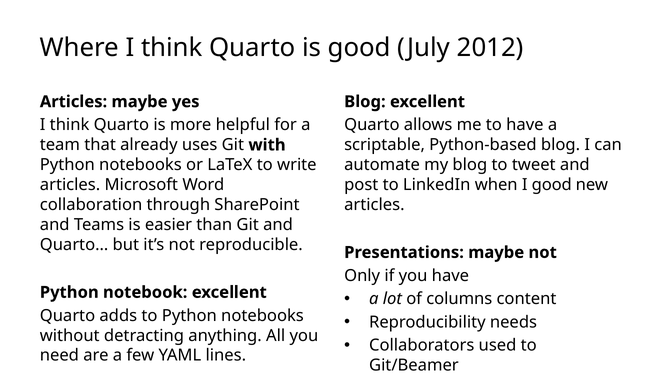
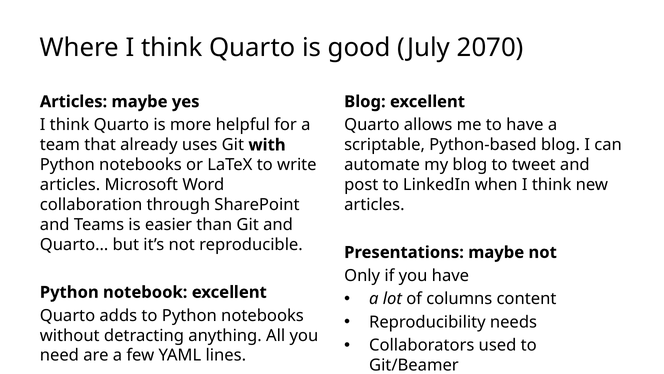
2012: 2012 -> 2070 (490, 48)
when I good: good -> think (552, 185)
